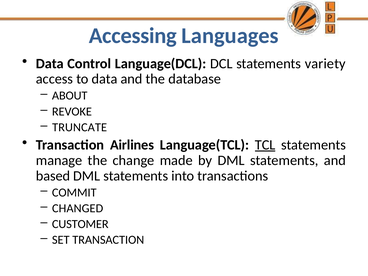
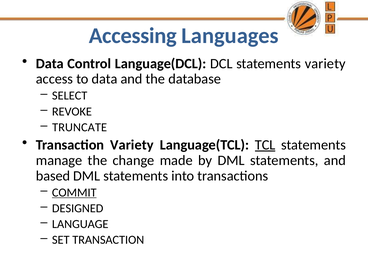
ABOUT: ABOUT -> SELECT (70, 96)
Transaction Airlines: Airlines -> Variety (132, 145)
COMMIT underline: none -> present (74, 192)
CHANGED: CHANGED -> DESIGNED (78, 208)
CUSTOMER: CUSTOMER -> LANGUAGE (80, 224)
